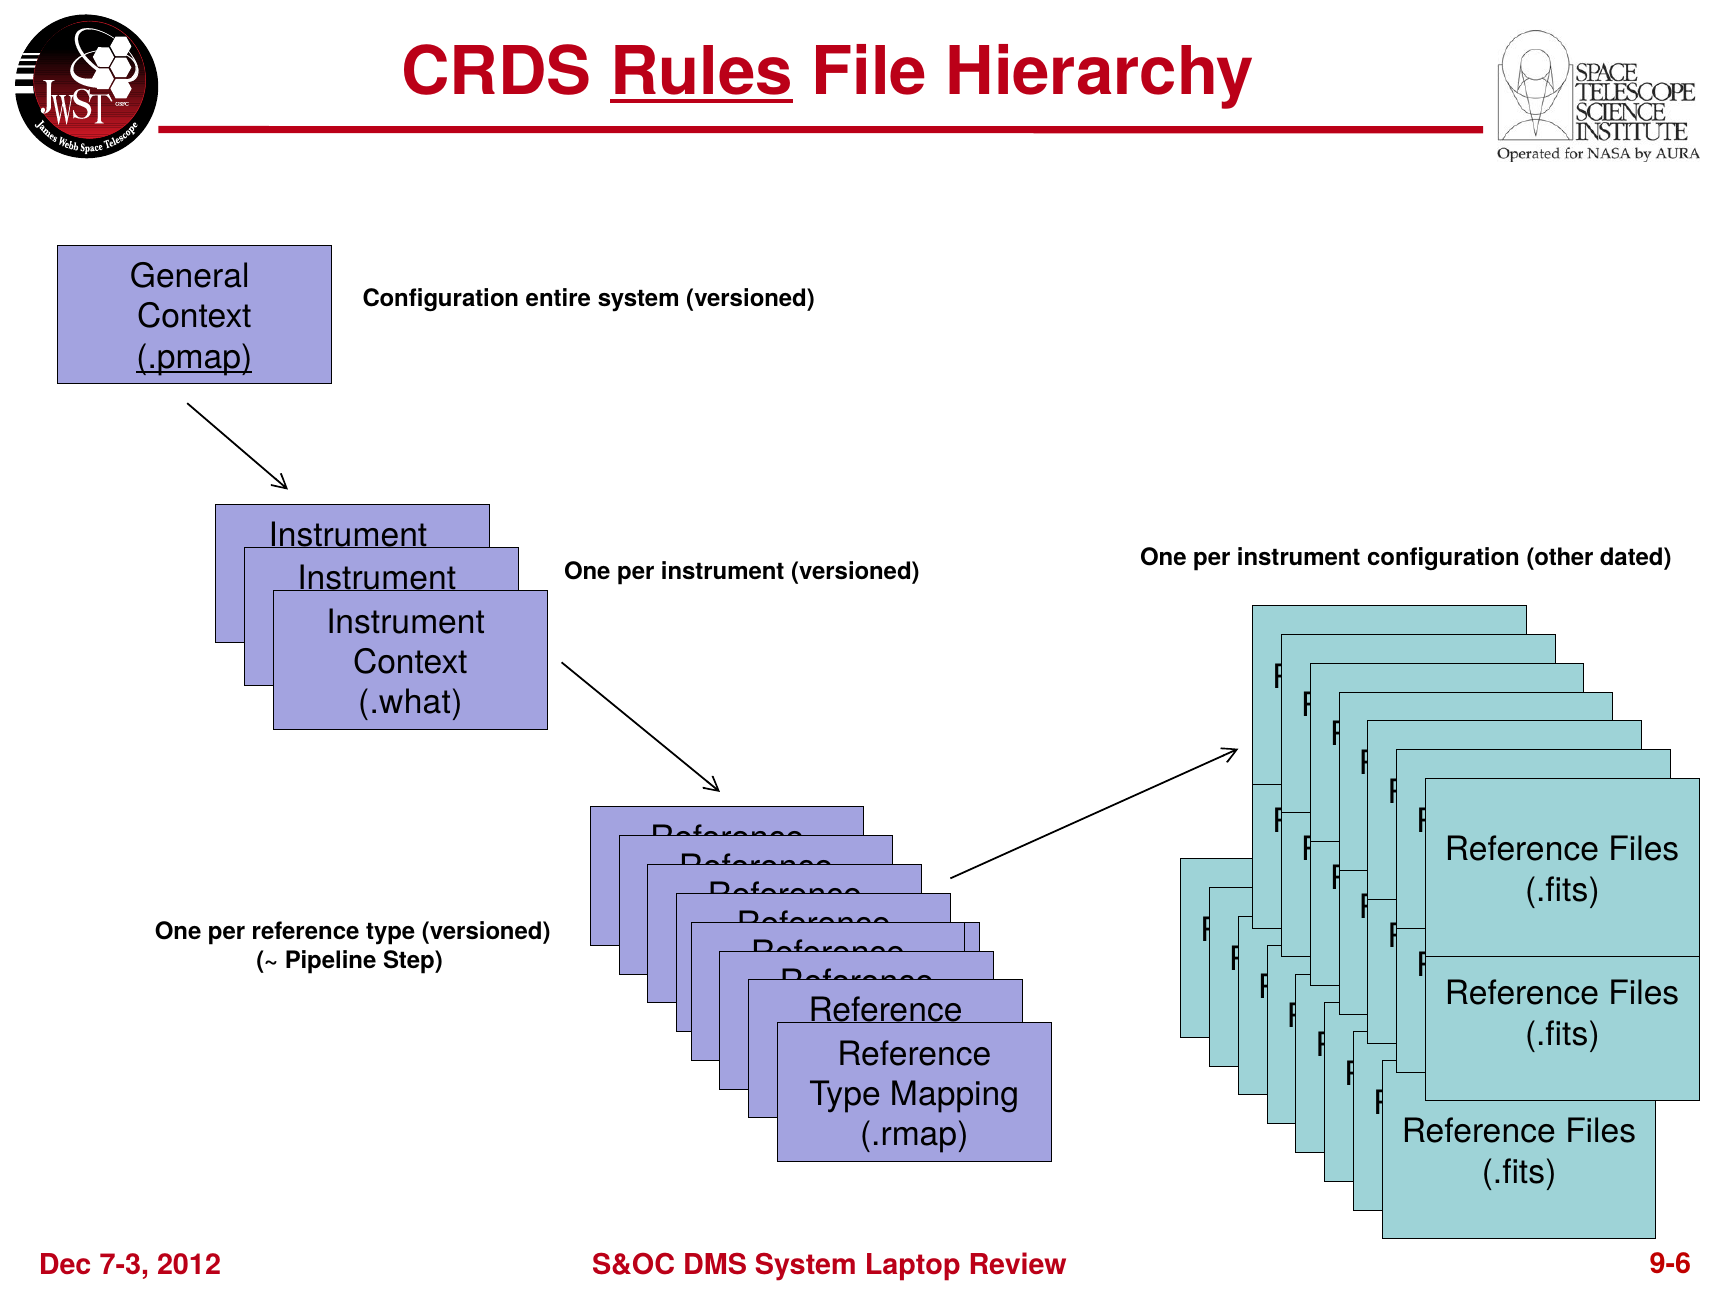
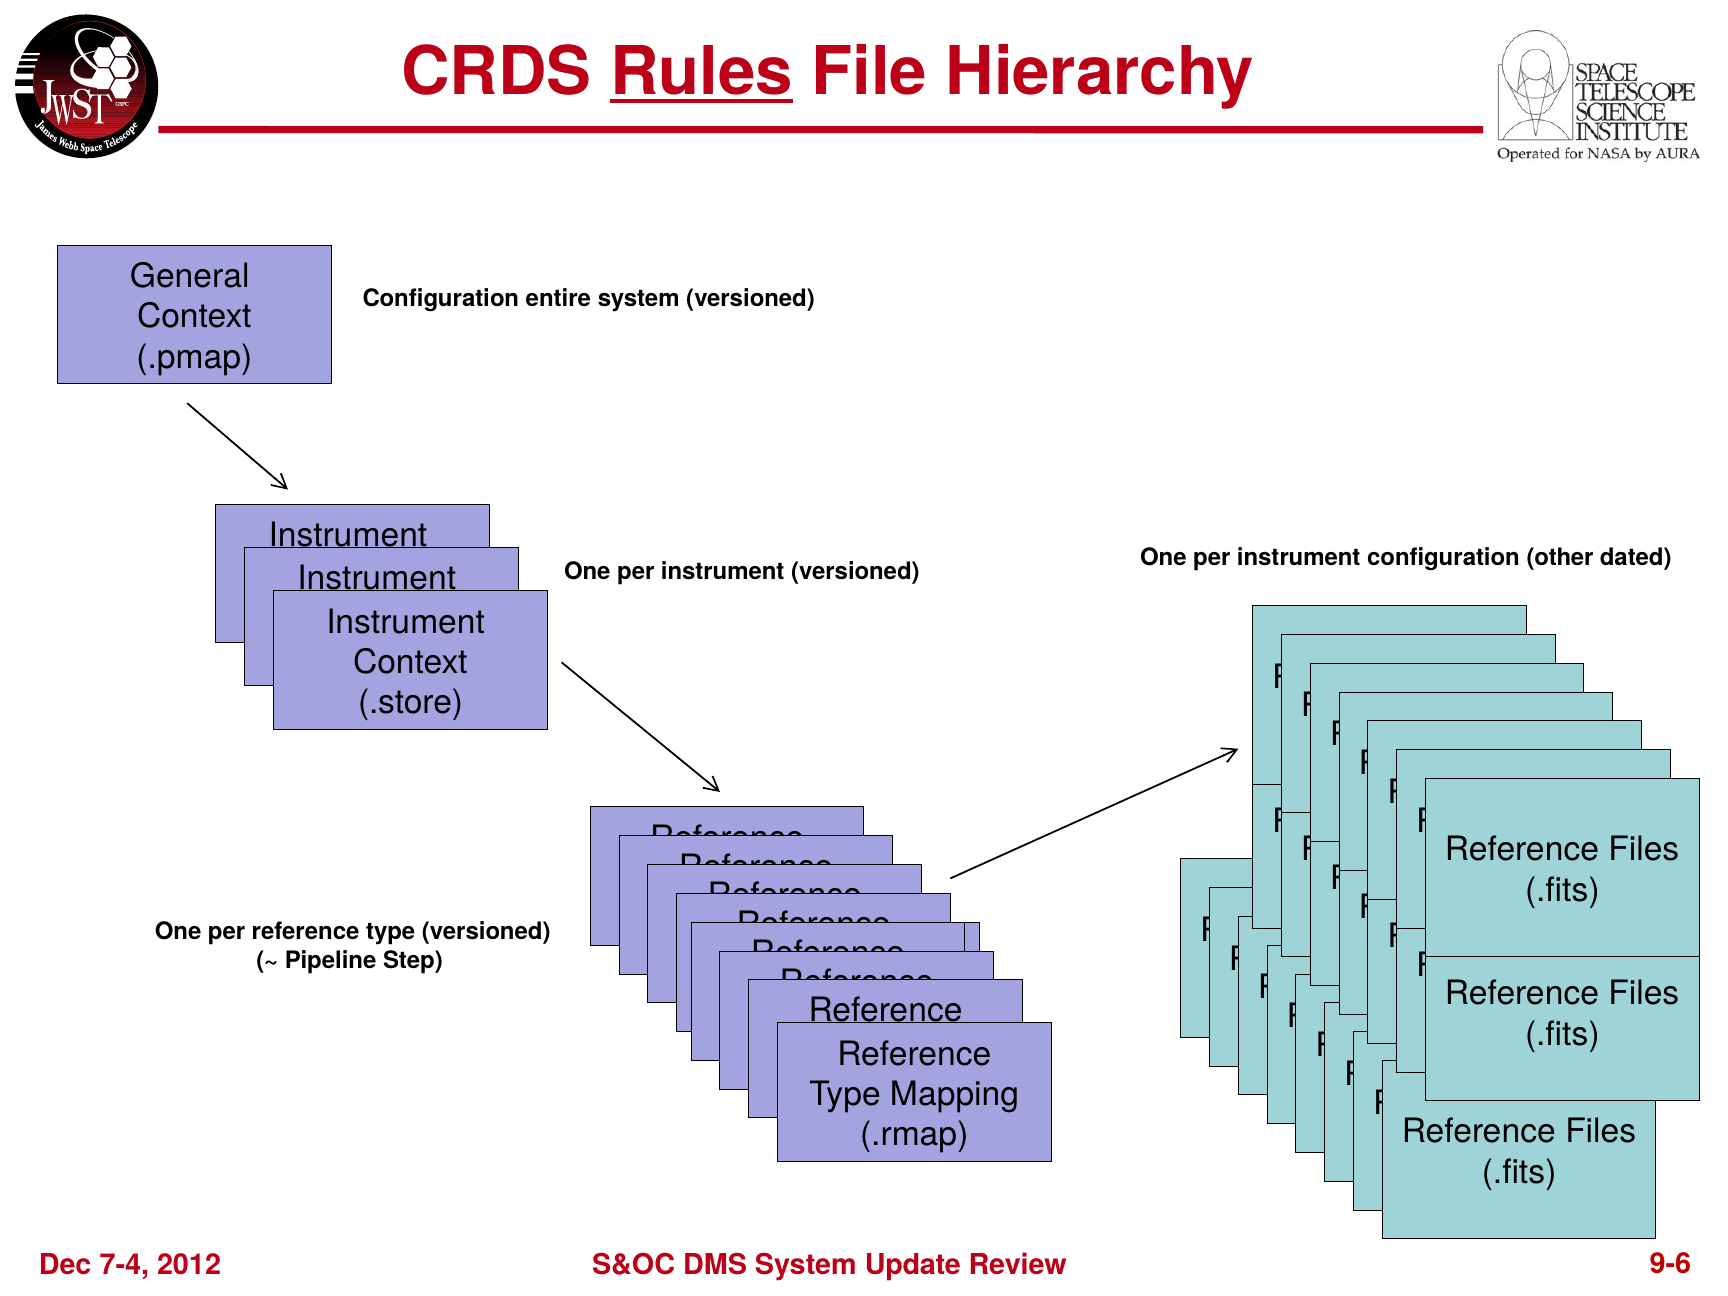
.pmap underline: present -> none (194, 357)
.what: .what -> .store (411, 703)
7-3: 7-3 -> 7-4 (124, 1265)
Laptop: Laptop -> Update (913, 1265)
